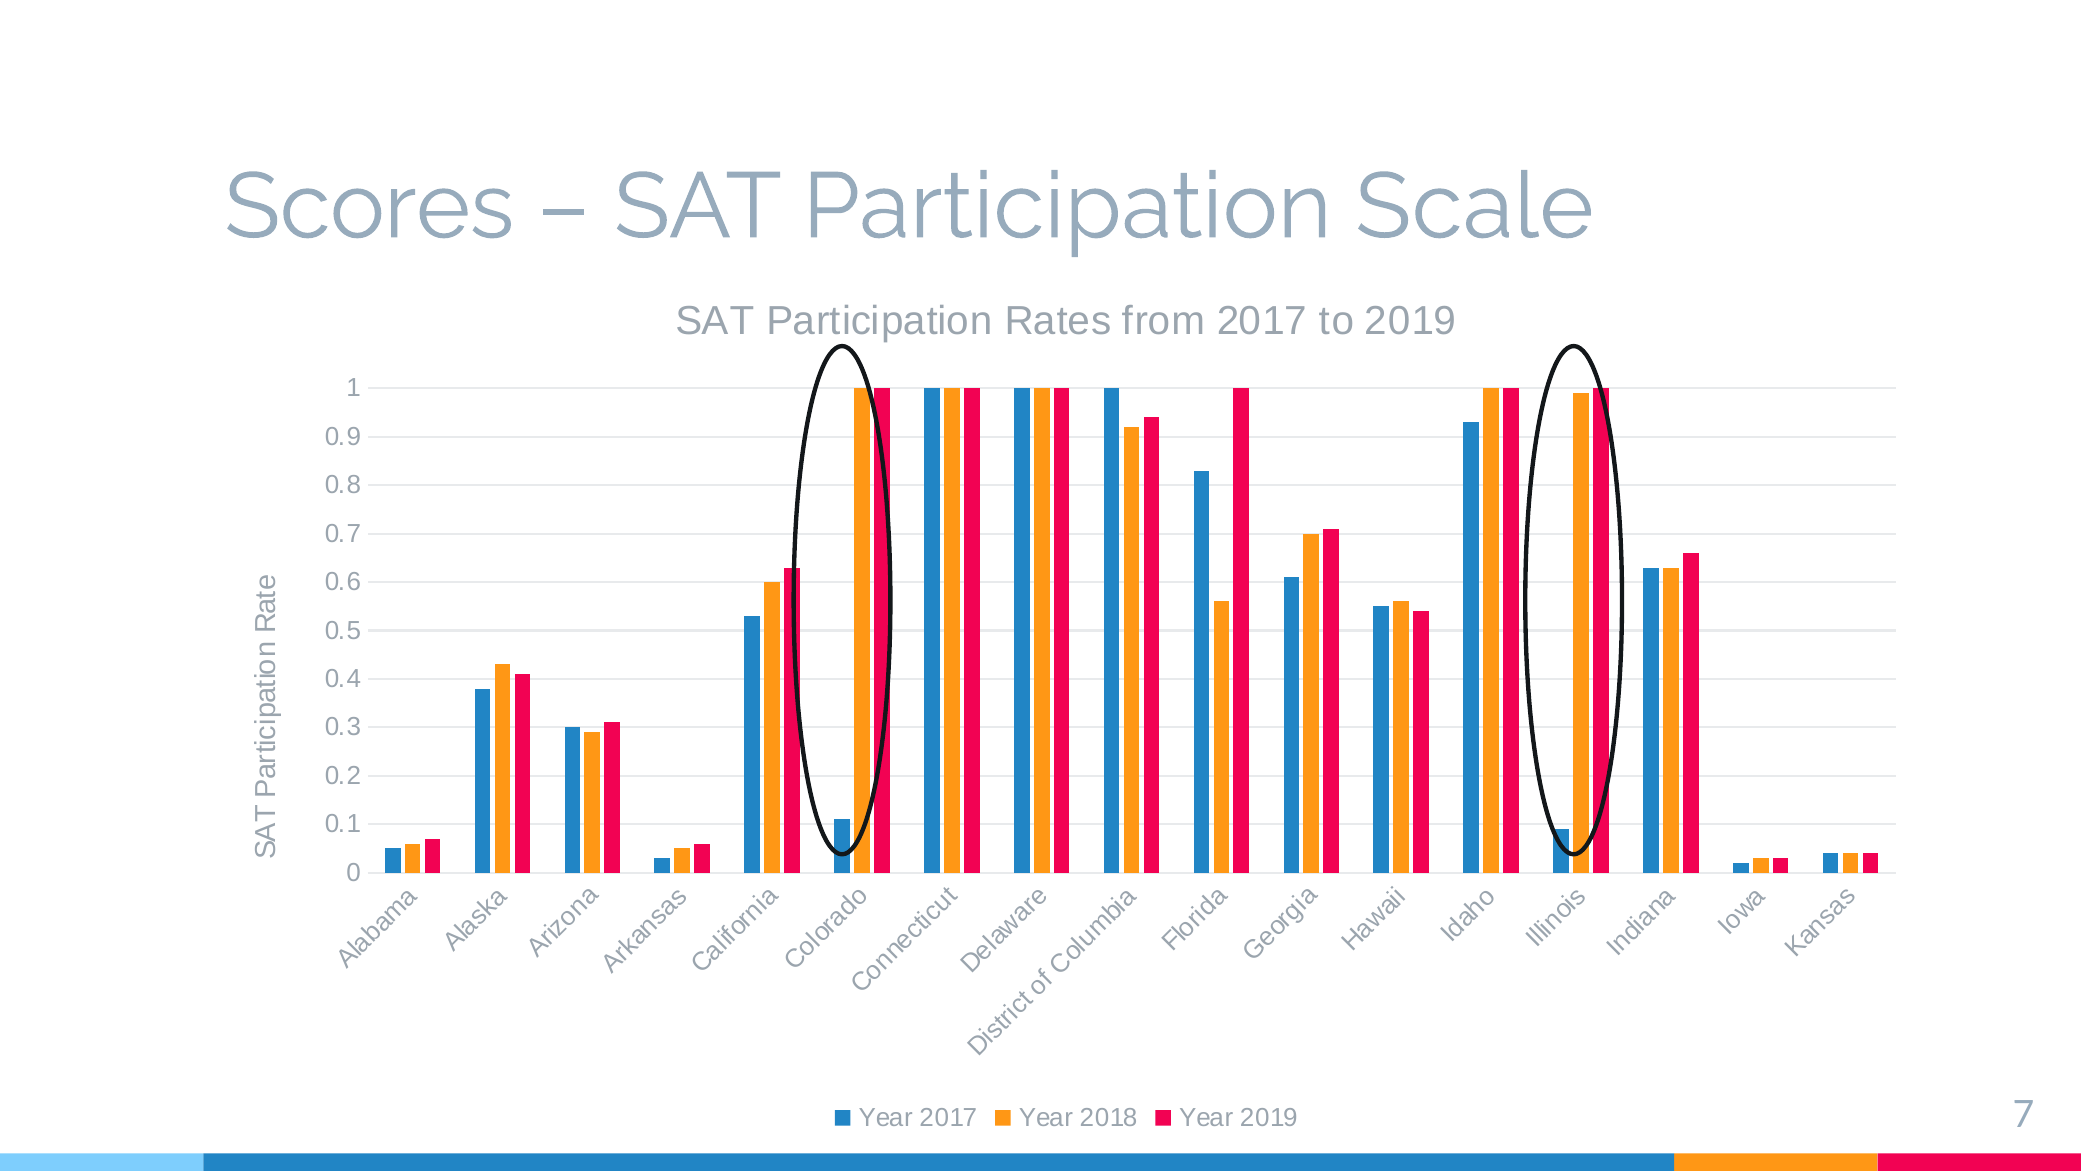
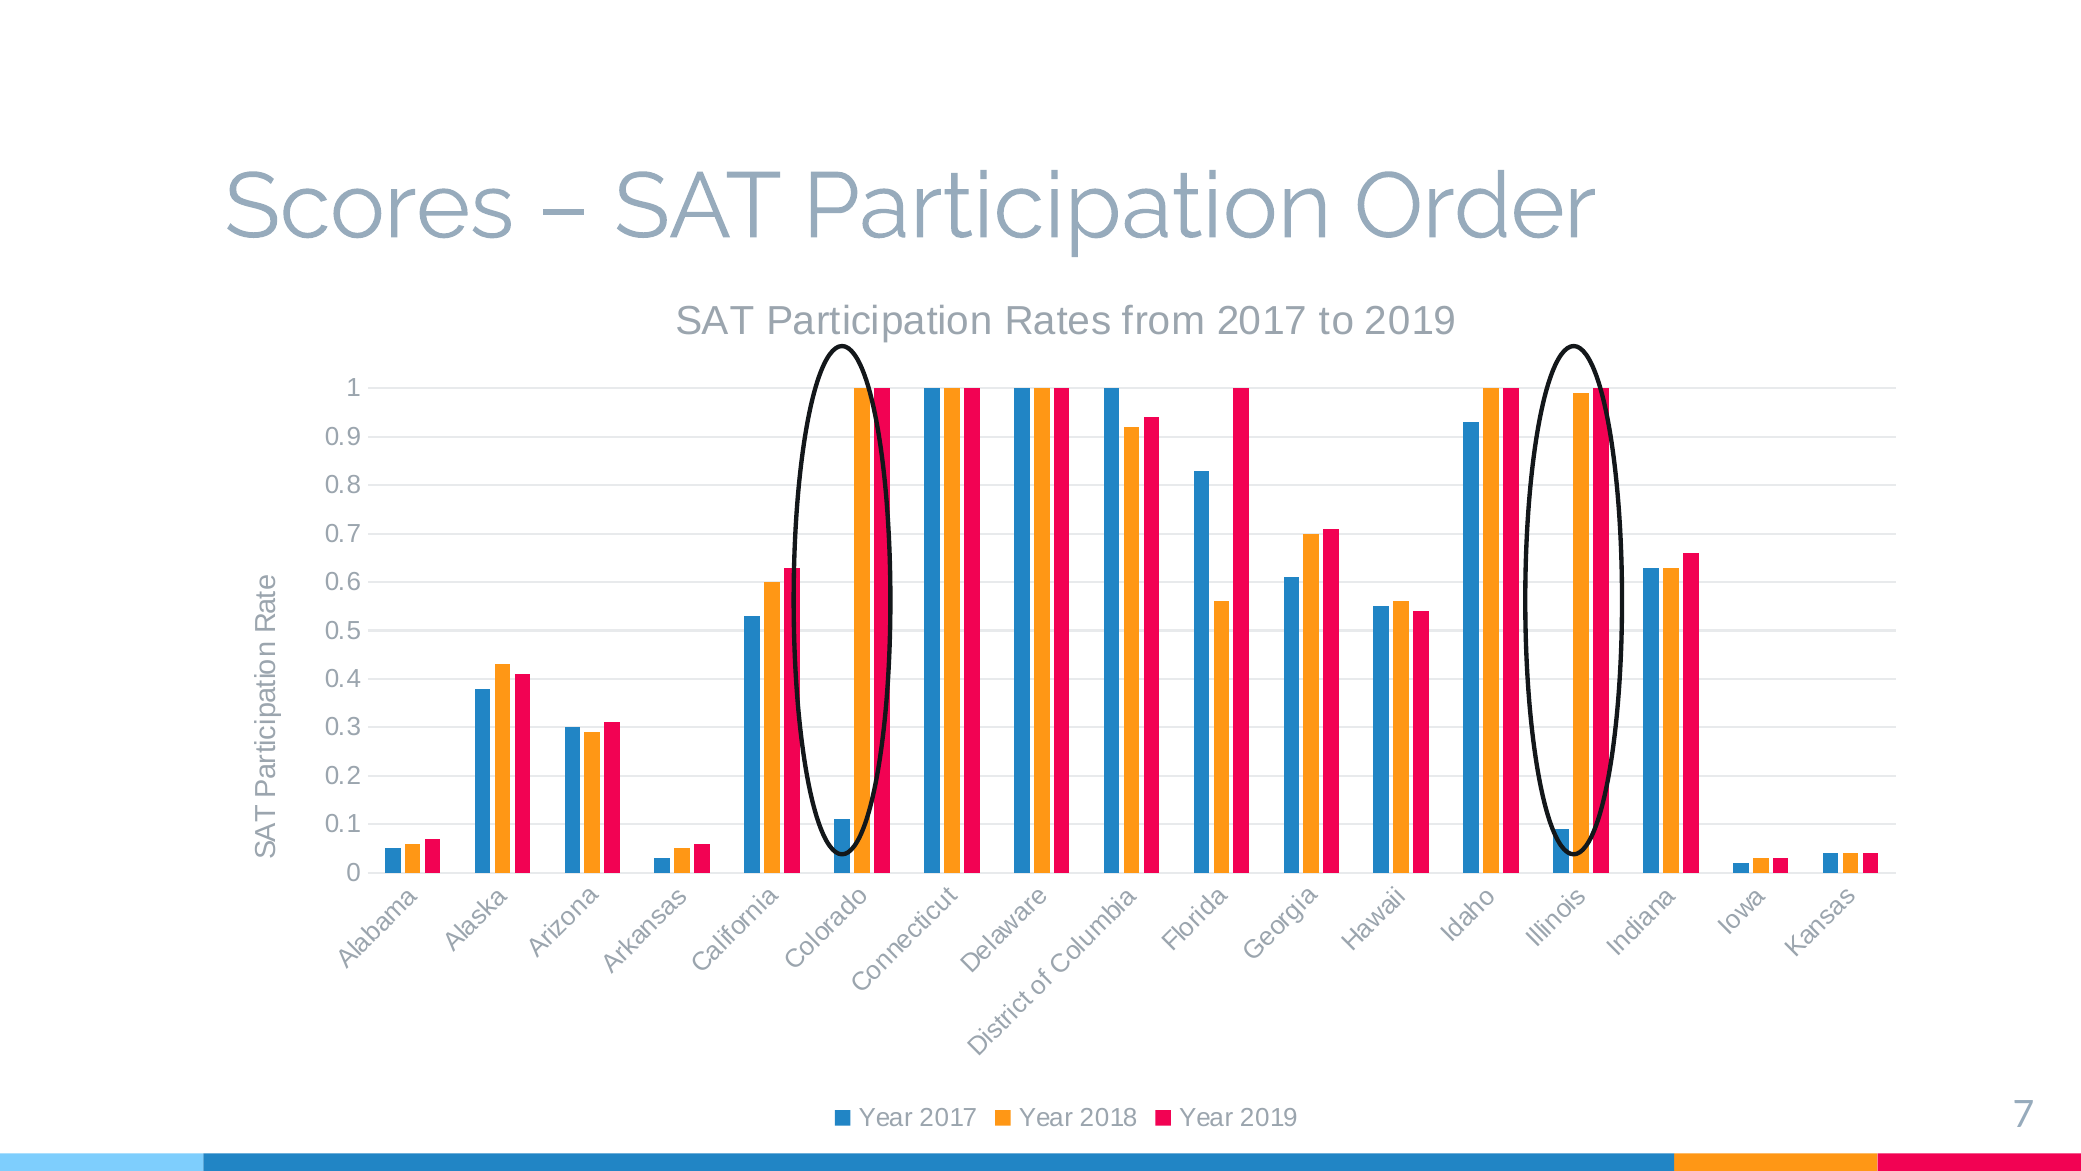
Scale: Scale -> Order (1475, 207)
